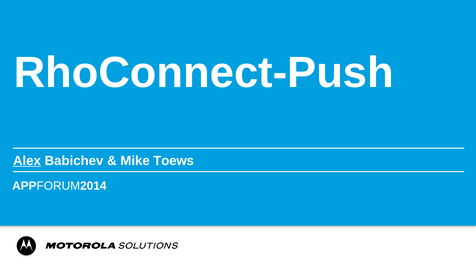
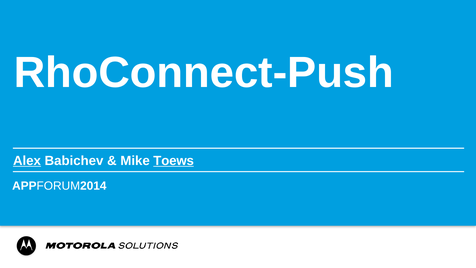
Toews underline: none -> present (174, 161)
